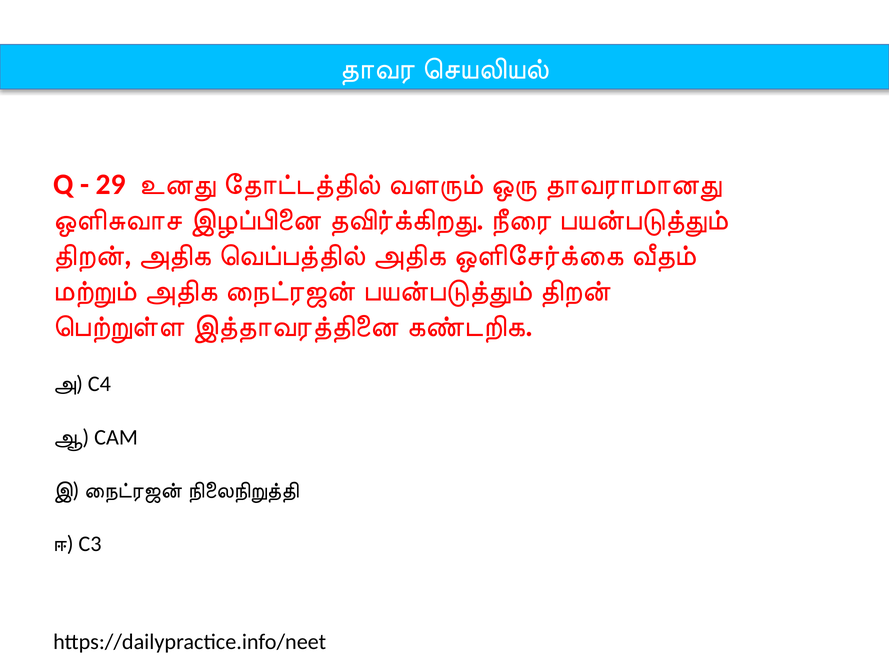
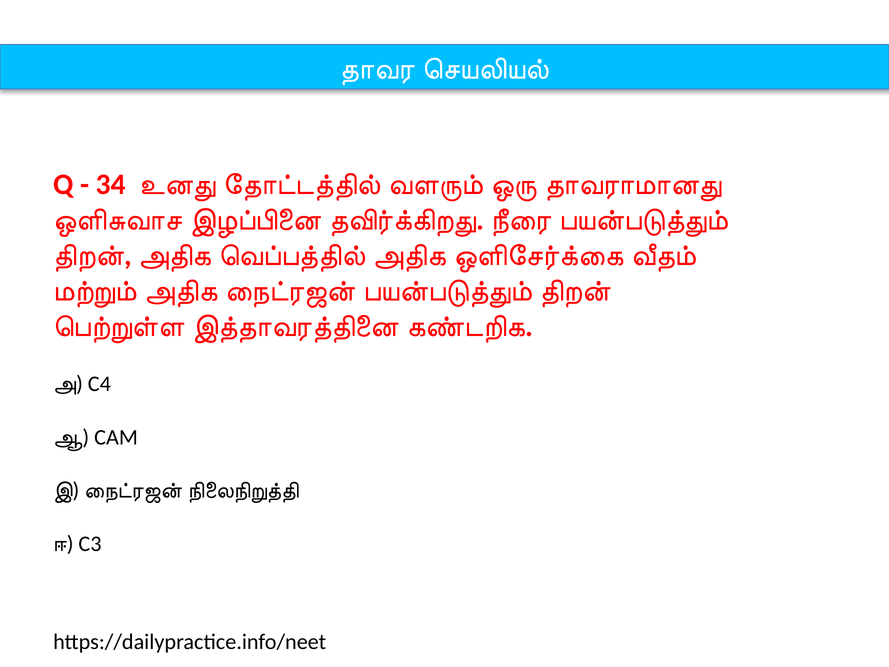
29: 29 -> 34 (111, 184)
